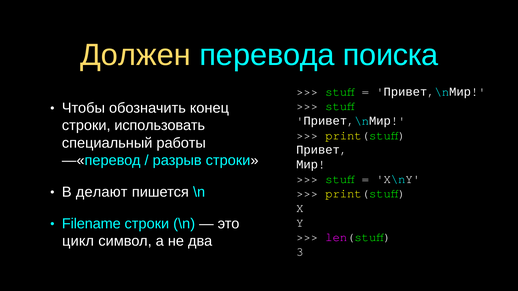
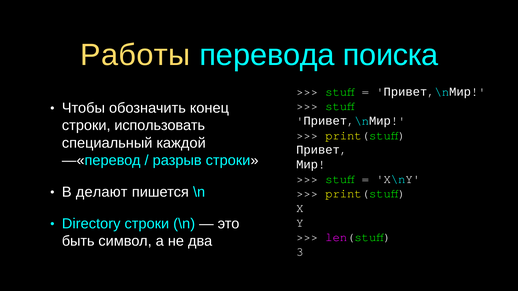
Должен: Должен -> Работы (135, 55)
работы: работы -> каждой (181, 143)
Filename: Filename -> Directory (91, 224)
цикл: цикл -> быть (78, 241)
